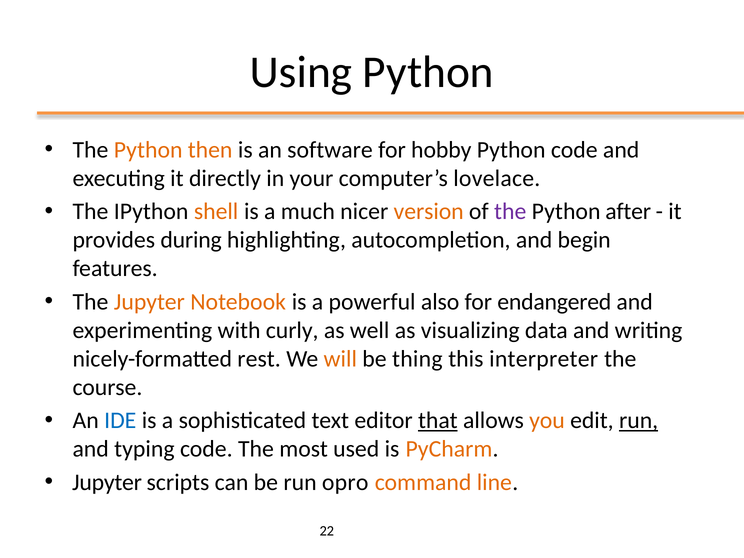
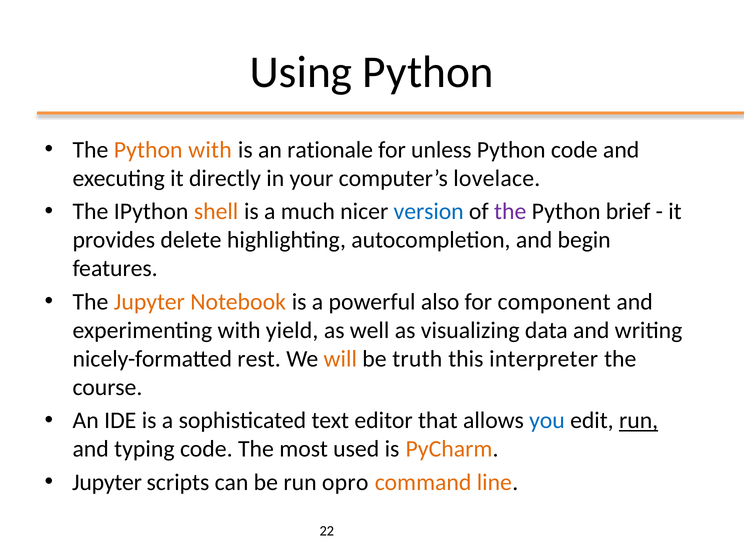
Python then: then -> with (210, 150)
software: software -> rationale (330, 150)
hobby: hobby -> unless (441, 150)
version colour: orange -> blue (429, 212)
after: after -> brief (628, 212)
during: during -> delete (191, 240)
endangered: endangered -> component (554, 302)
curly: curly -> yield (292, 330)
thing: thing -> truth (417, 359)
IDE colour: blue -> black (120, 421)
that underline: present -> none (438, 421)
you colour: orange -> blue (547, 421)
